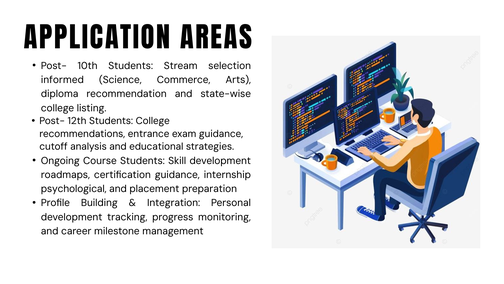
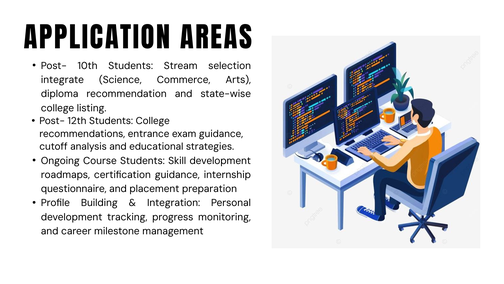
informed: informed -> integrate (62, 80)
psychological: psychological -> questionnaire (74, 189)
